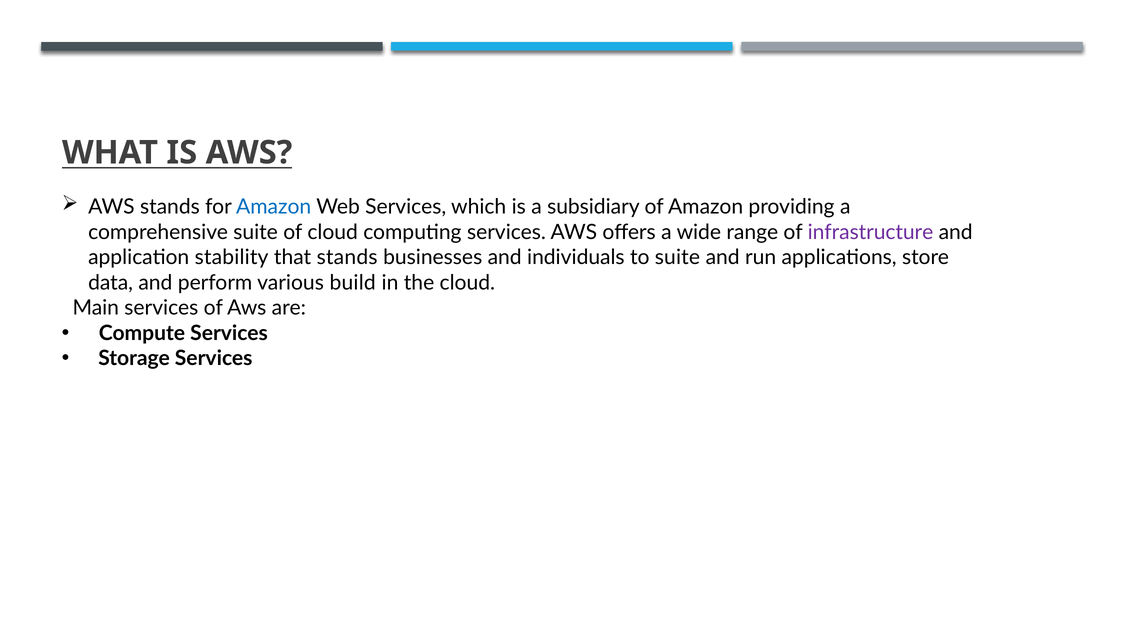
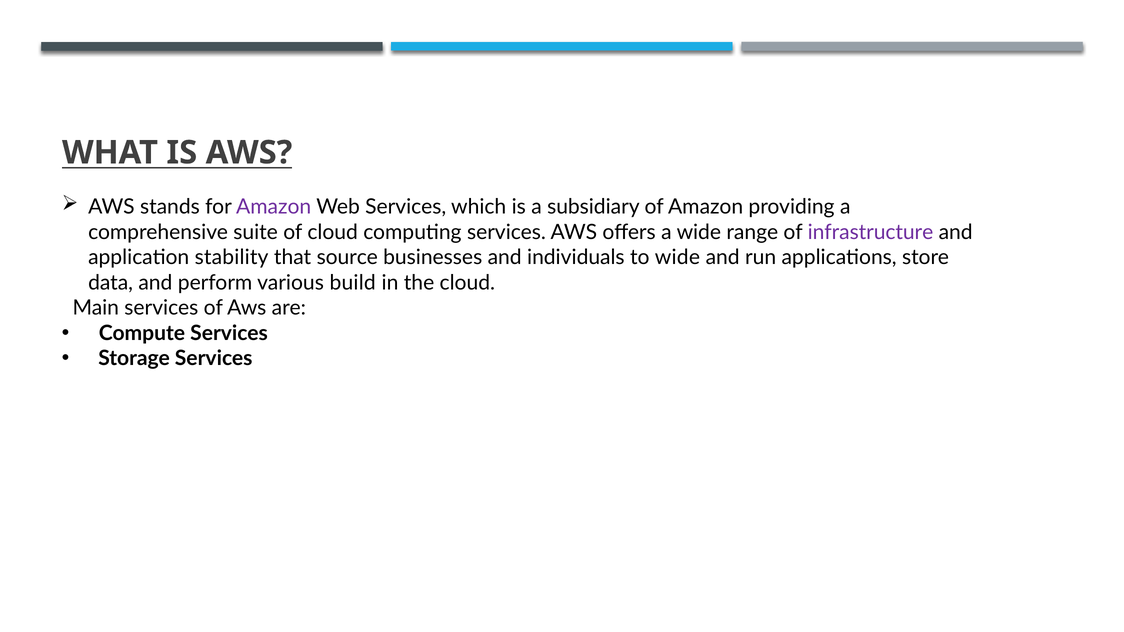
Amazon colour: blue -> purple (274, 207)
that stands: stands -> source (347, 258)
to suite: suite -> wide (677, 258)
